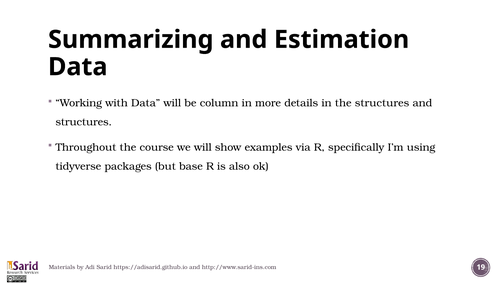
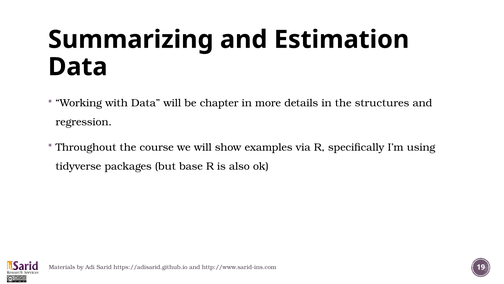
column: column -> chapter (219, 103)
structures: structures -> regression (84, 122)
